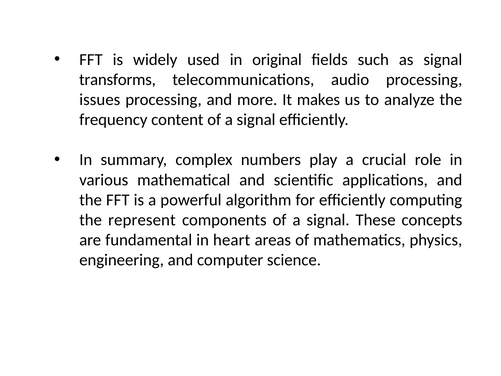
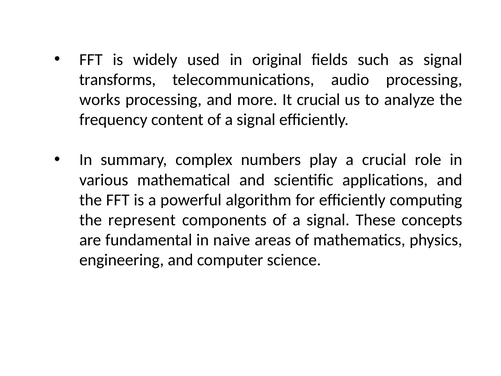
issues: issues -> works (100, 100)
It makes: makes -> crucial (318, 100)
heart: heart -> naive (232, 240)
